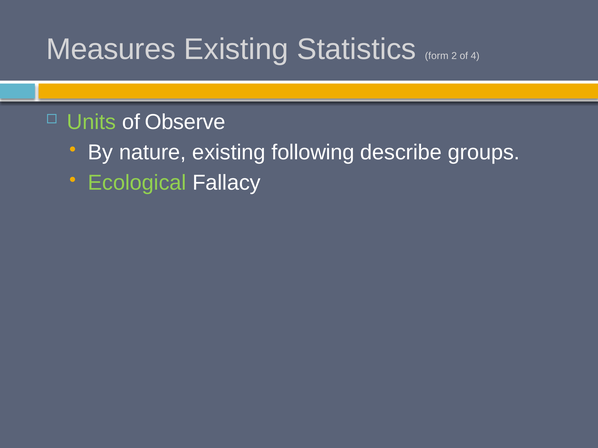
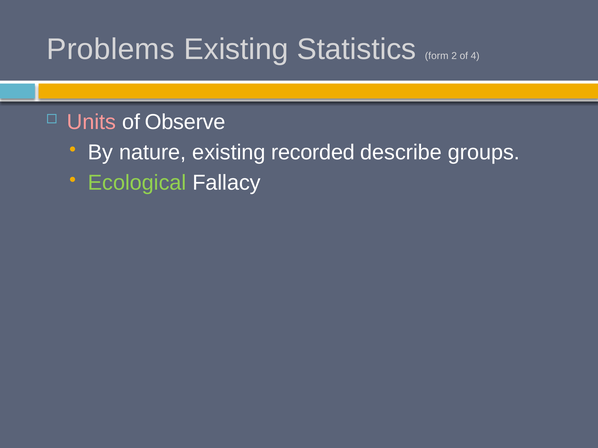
Measures: Measures -> Problems (111, 49)
Units colour: light green -> pink (91, 122)
following: following -> recorded (313, 153)
